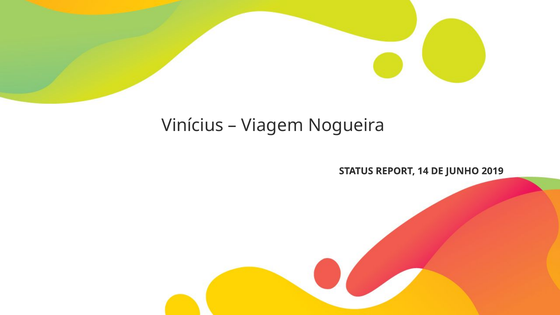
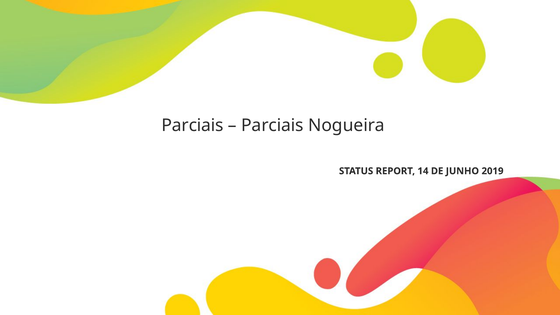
Vinícius: Vinícius -> Parciais (193, 125)
Viagem: Viagem -> Parciais (272, 125)
